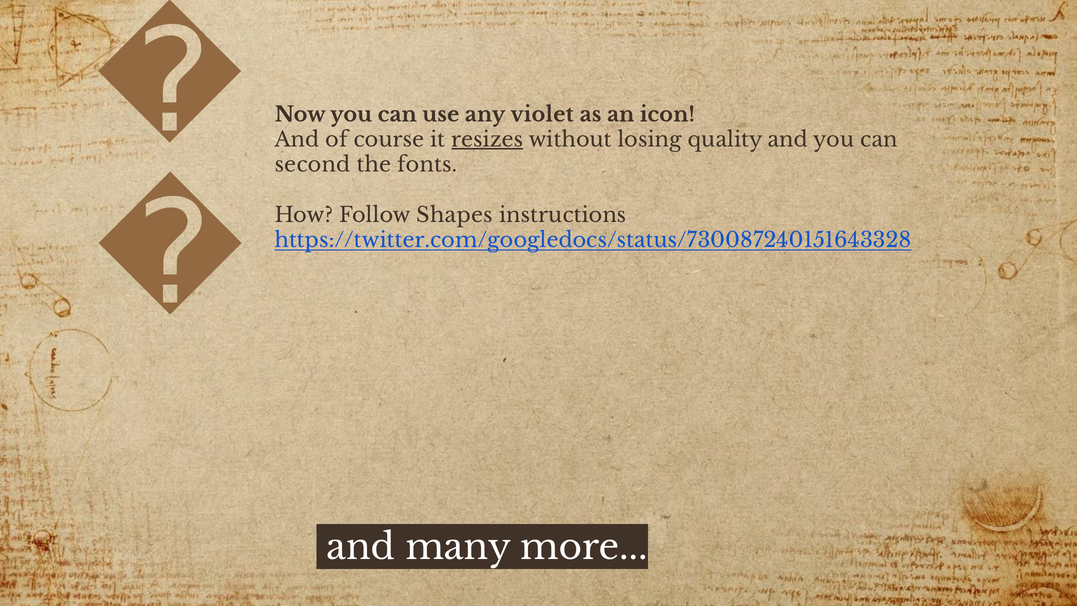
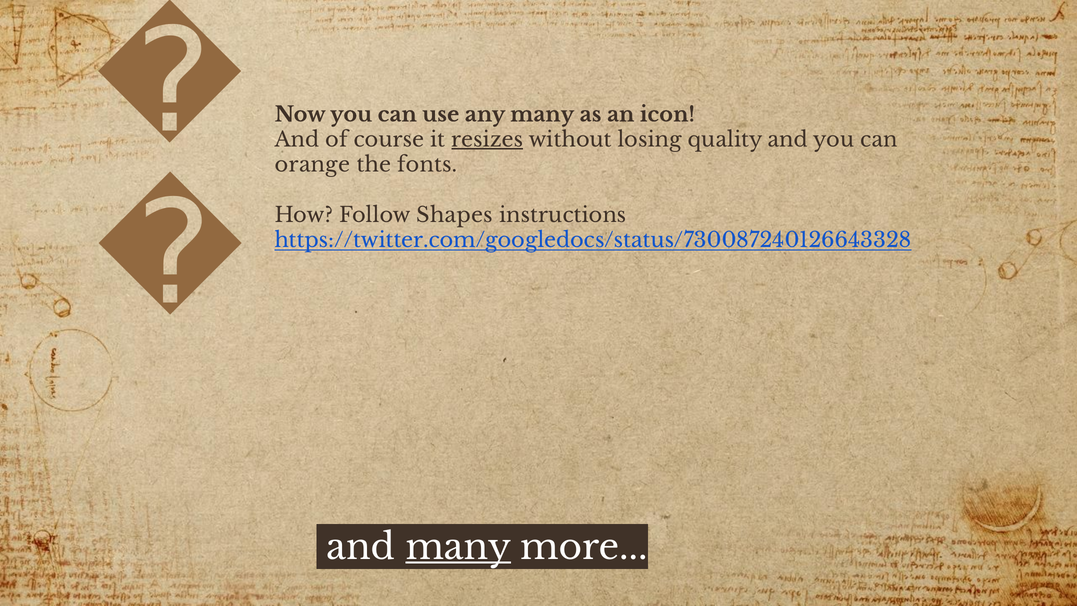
any violet: violet -> many (542, 114)
second: second -> orange (313, 165)
https://twitter.com/googledocs/status/730087240151643328: https://twitter.com/googledocs/status/730087240151643328 -> https://twitter.com/googledocs/status/730087240126643328 (593, 240)
many underline: none -> present (458, 547)
